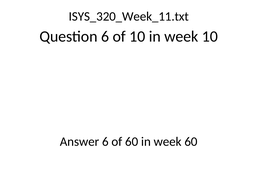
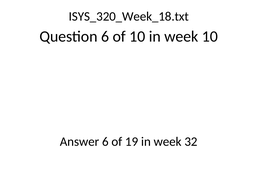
ISYS_320_Week_11.txt: ISYS_320_Week_11.txt -> ISYS_320_Week_18.txt (129, 16)
of 60: 60 -> 19 (132, 141)
week 60: 60 -> 32 (191, 141)
